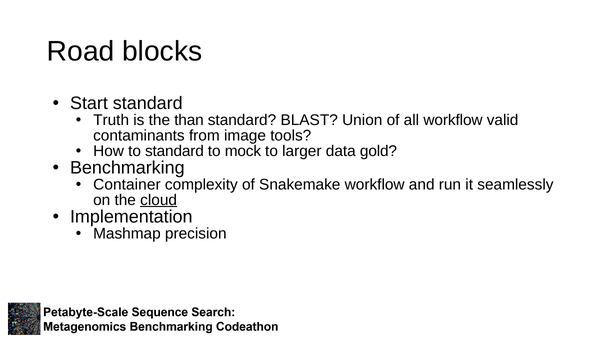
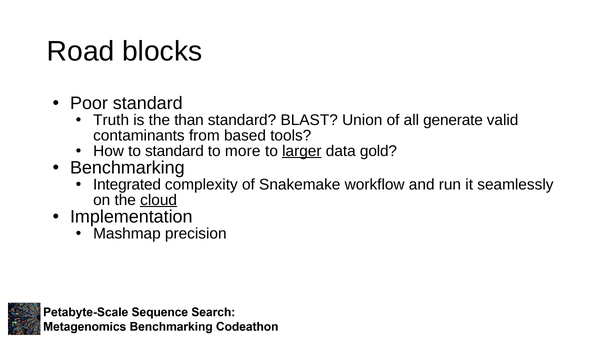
Start: Start -> Poor (89, 103)
all workflow: workflow -> generate (453, 120)
image: image -> based (245, 135)
mock: mock -> more (243, 151)
larger underline: none -> present (302, 151)
Container: Container -> Integrated (127, 184)
